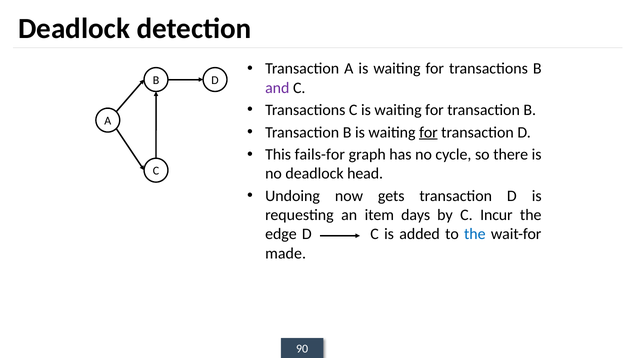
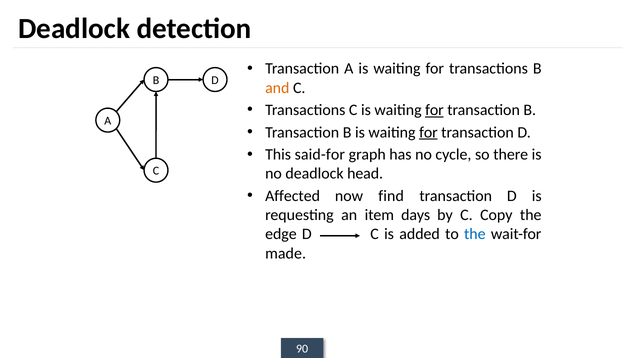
and colour: purple -> orange (277, 88)
for underline: none -> present (435, 110)
fails-for: fails-for -> said-for (320, 155)
Undoing: Undoing -> Affected (293, 196)
gets: gets -> find (391, 196)
Incur: Incur -> Copy (496, 215)
